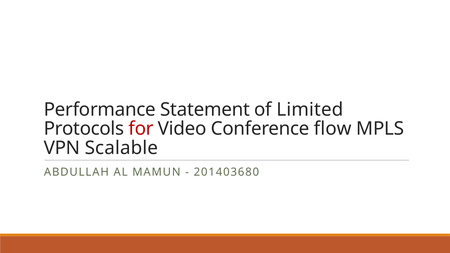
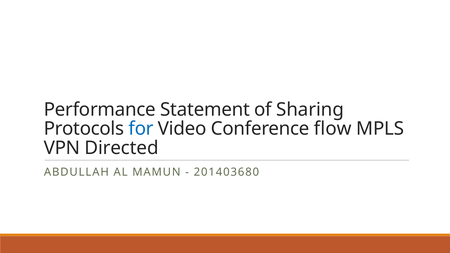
Limited: Limited -> Sharing (310, 110)
for colour: red -> blue (141, 129)
Scalable: Scalable -> Directed (122, 148)
